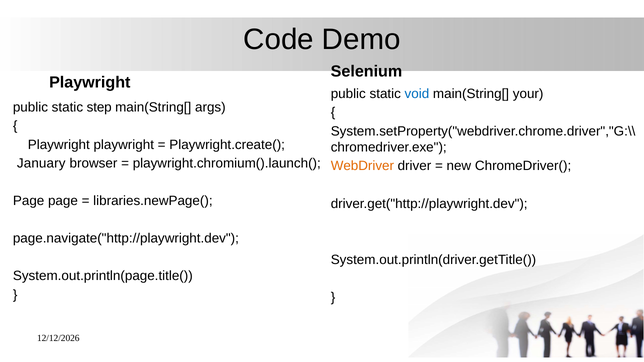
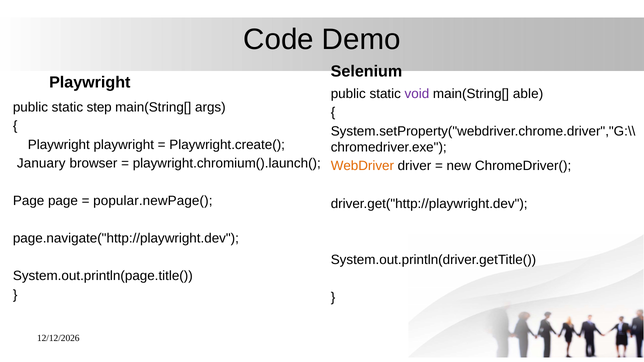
void colour: blue -> purple (417, 94)
your: your -> able (528, 94)
libraries.newPage(: libraries.newPage( -> popular.newPage( (153, 201)
